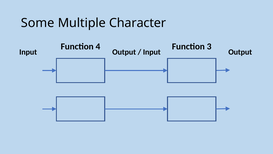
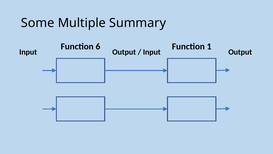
Character: Character -> Summary (138, 23)
3: 3 -> 1 (209, 46)
4: 4 -> 6 (98, 46)
